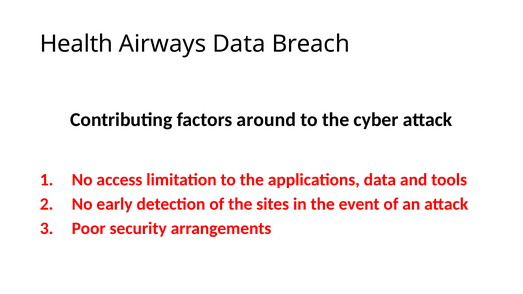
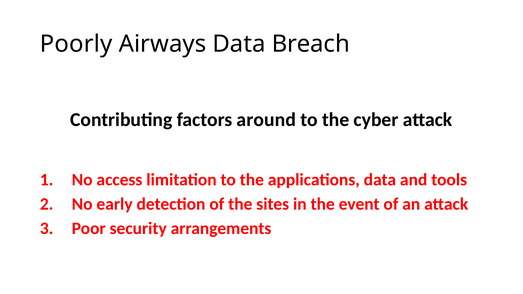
Health: Health -> Poorly (76, 44)
